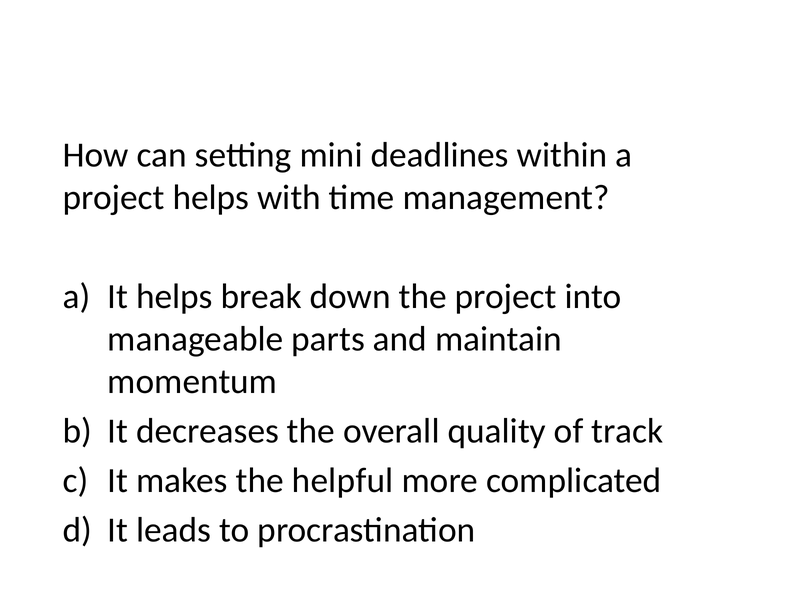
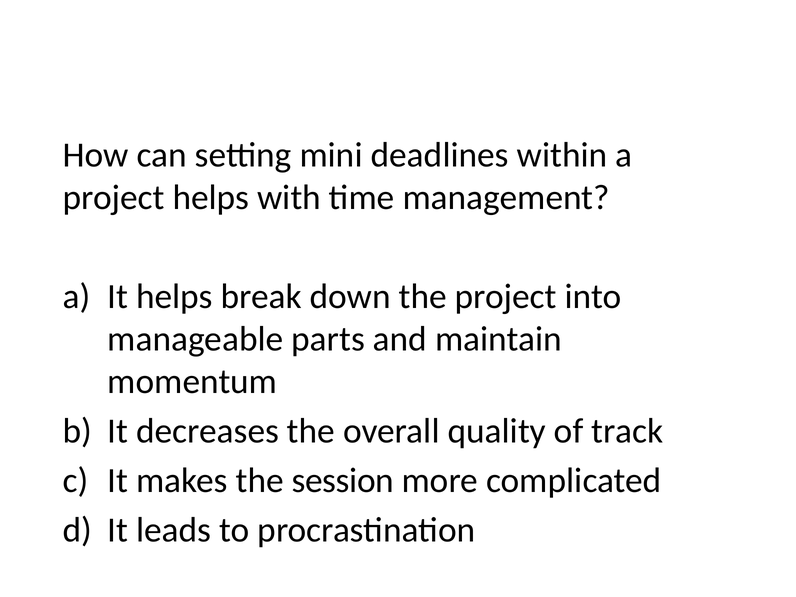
helpful: helpful -> session (343, 481)
